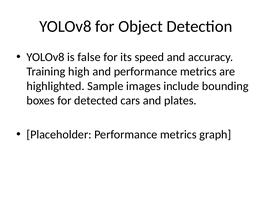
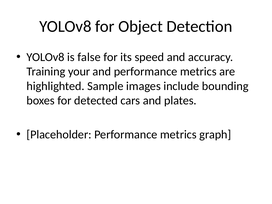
high: high -> your (79, 72)
